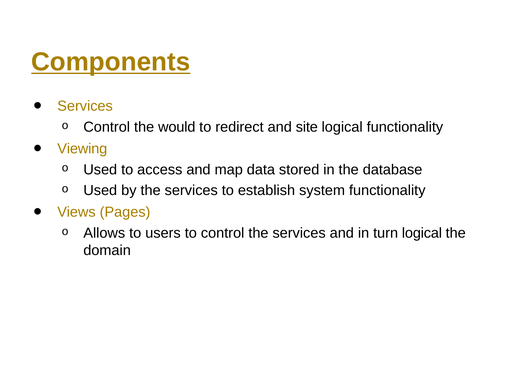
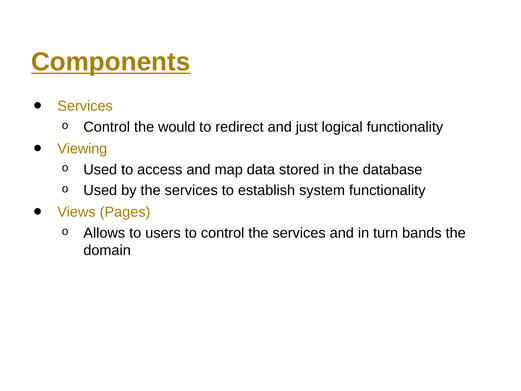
site: site -> just (307, 127)
turn logical: logical -> bands (422, 233)
